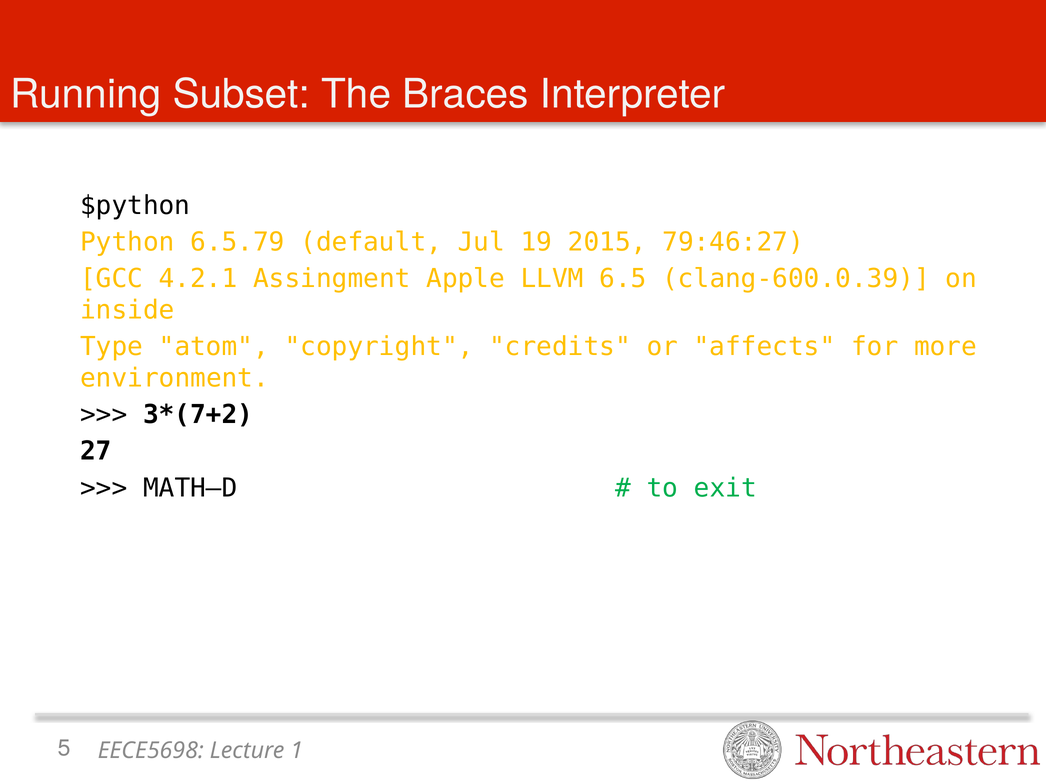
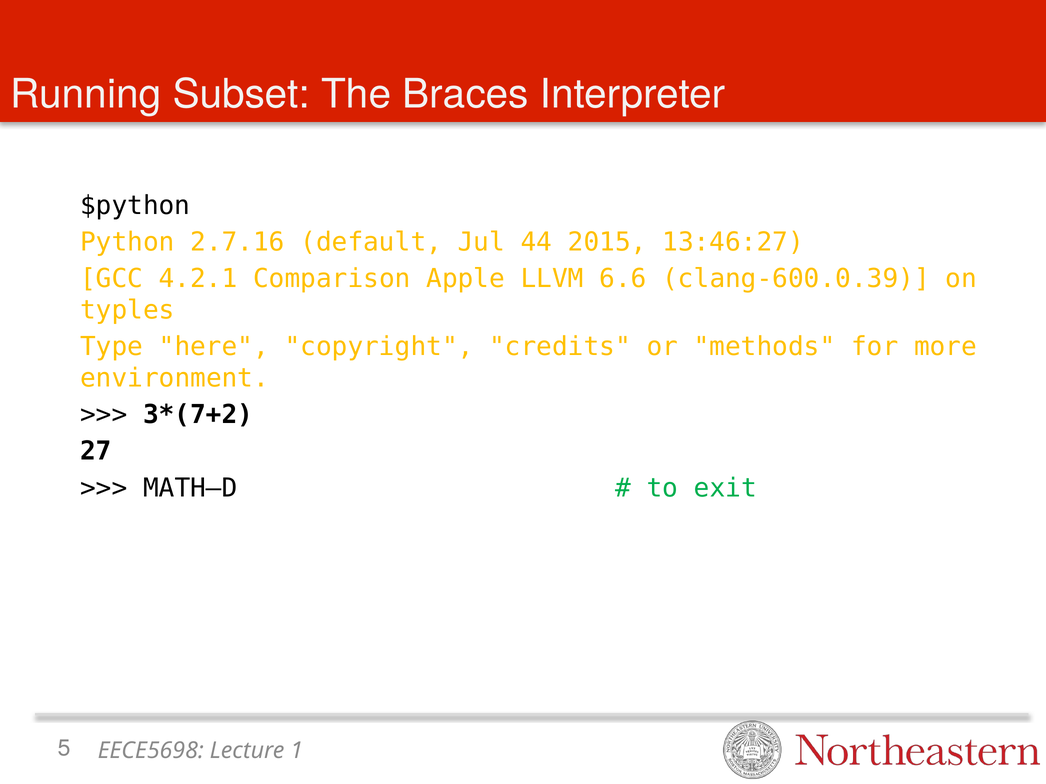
6.5.79: 6.5.79 -> 2.7.16 (237, 242)
19: 19 -> 44 (536, 242)
79:46:27: 79:46:27 -> 13:46:27 (733, 242)
Assingment: Assingment -> Comparison (332, 279)
6.5: 6.5 -> 6.6 (623, 279)
inside: inside -> typles (127, 310)
atom: atom -> here (214, 347)
affects: affects -> methods (765, 347)
